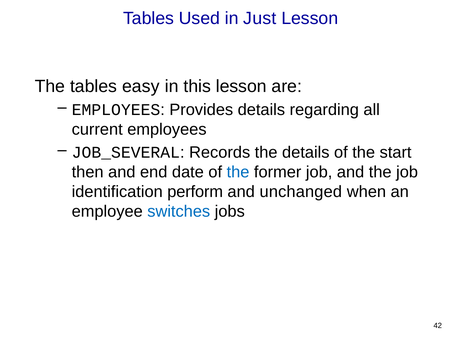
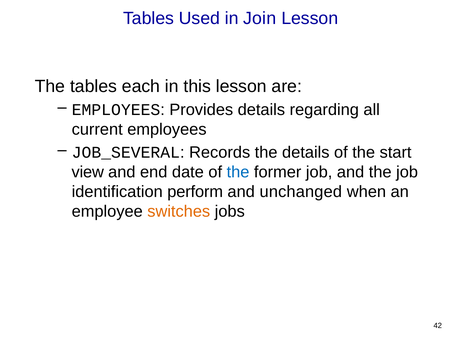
Just: Just -> Join (260, 18)
easy: easy -> each (141, 86)
then: then -> view (88, 172)
switches colour: blue -> orange (179, 211)
